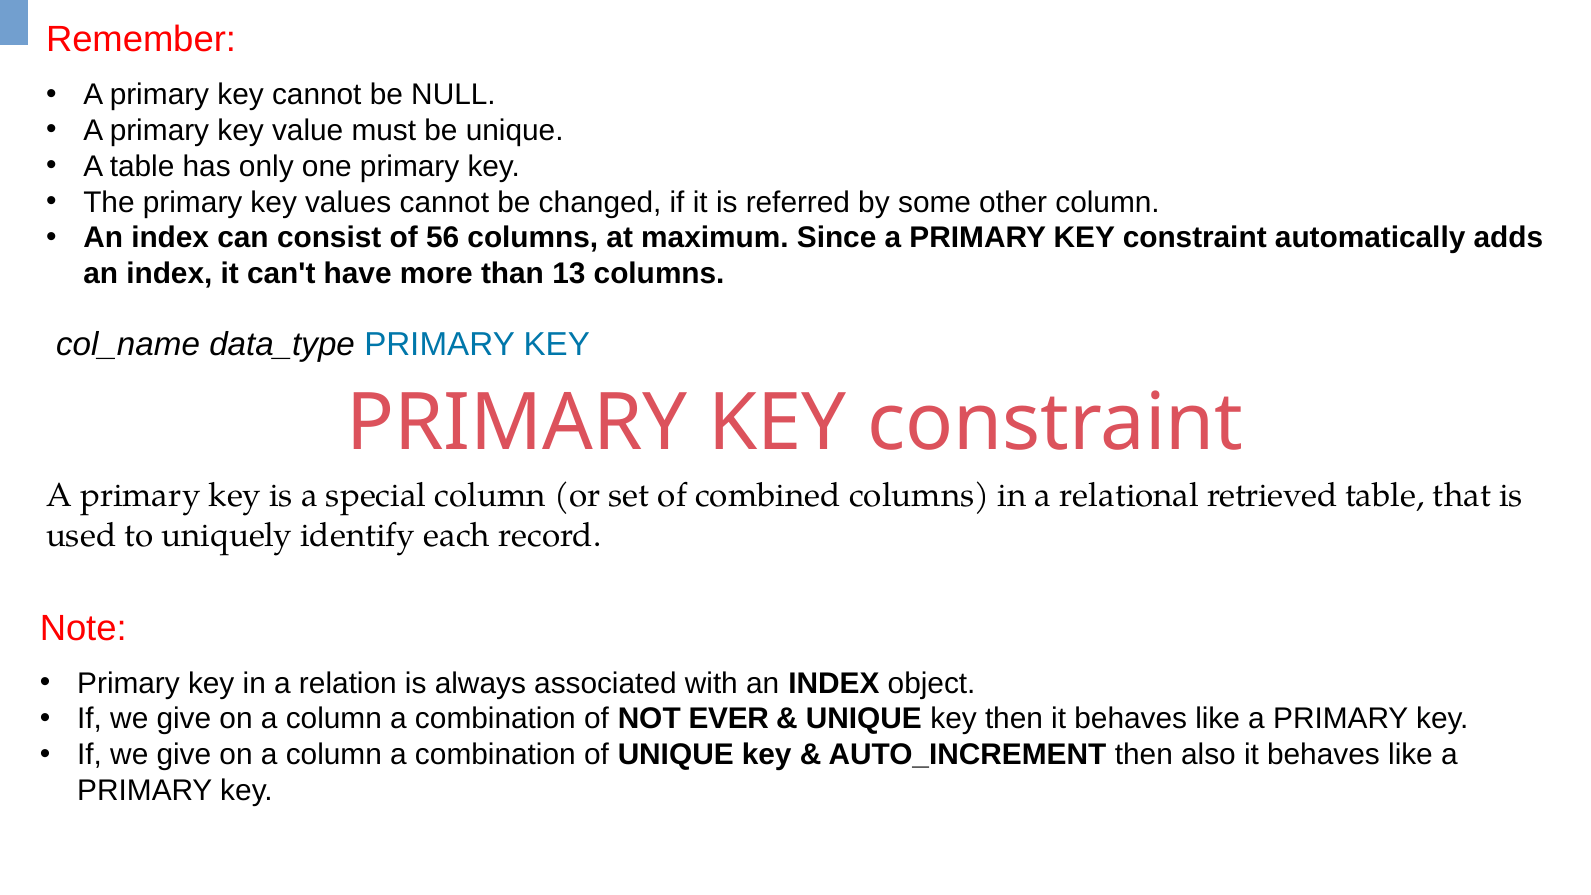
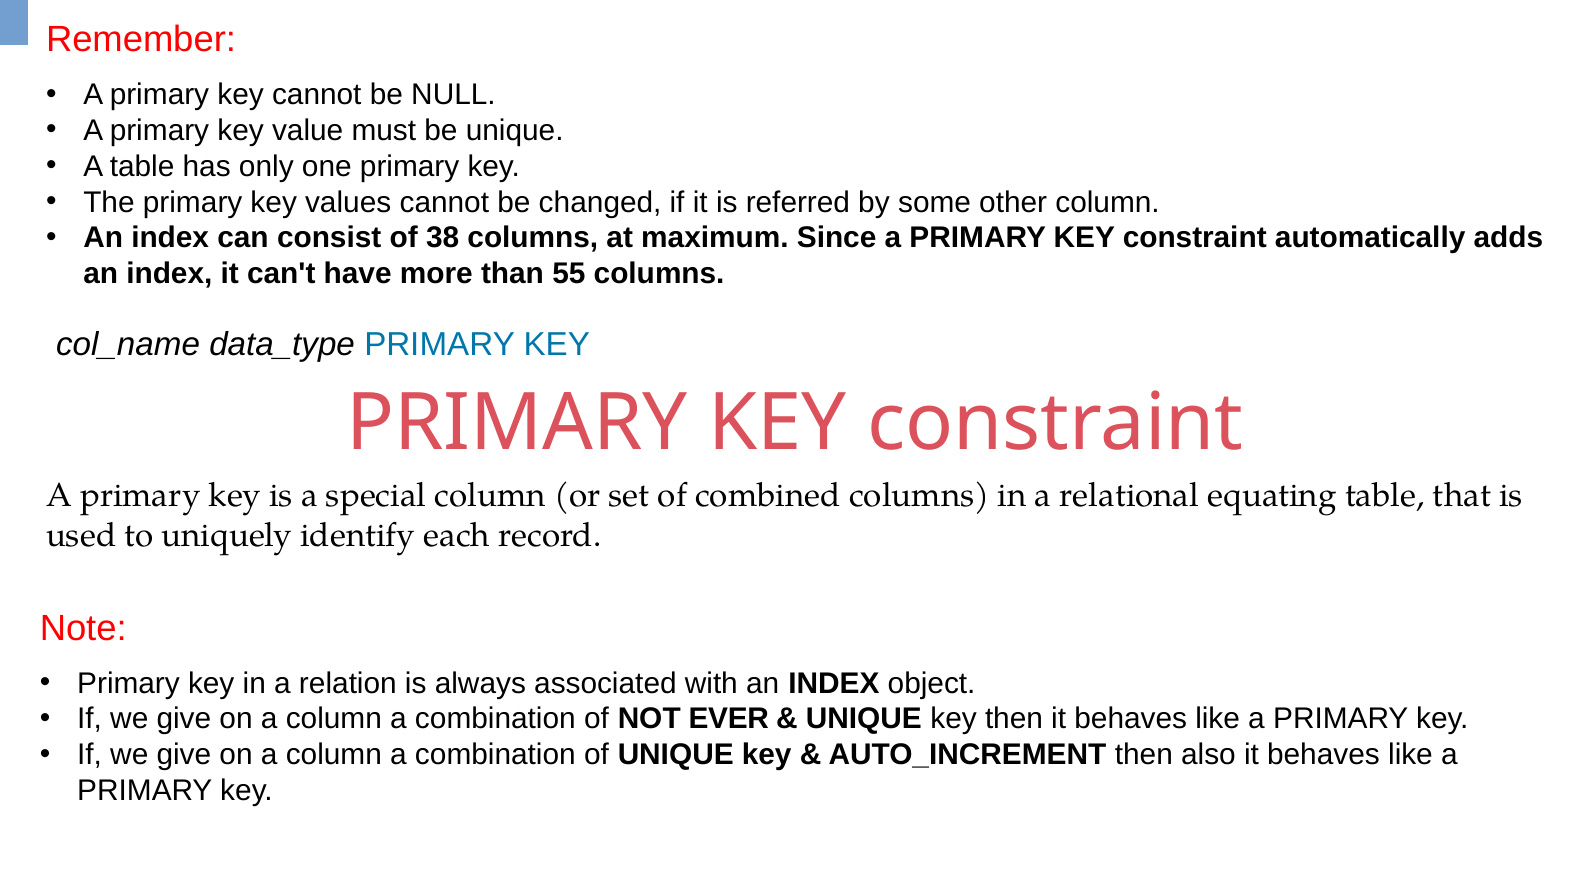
56: 56 -> 38 (443, 238)
13: 13 -> 55 (569, 274)
retrieved: retrieved -> equating (1272, 496)
